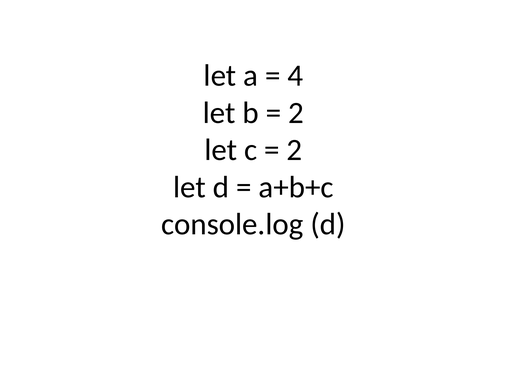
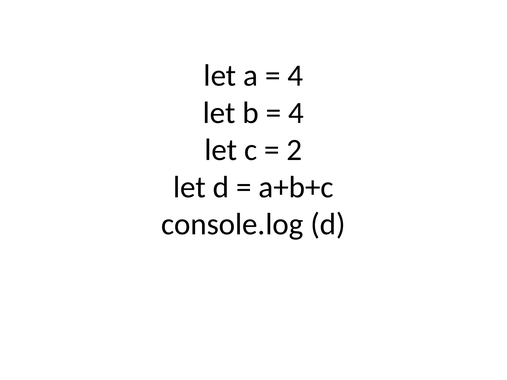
2: 2 -> 4 (296, 113)
